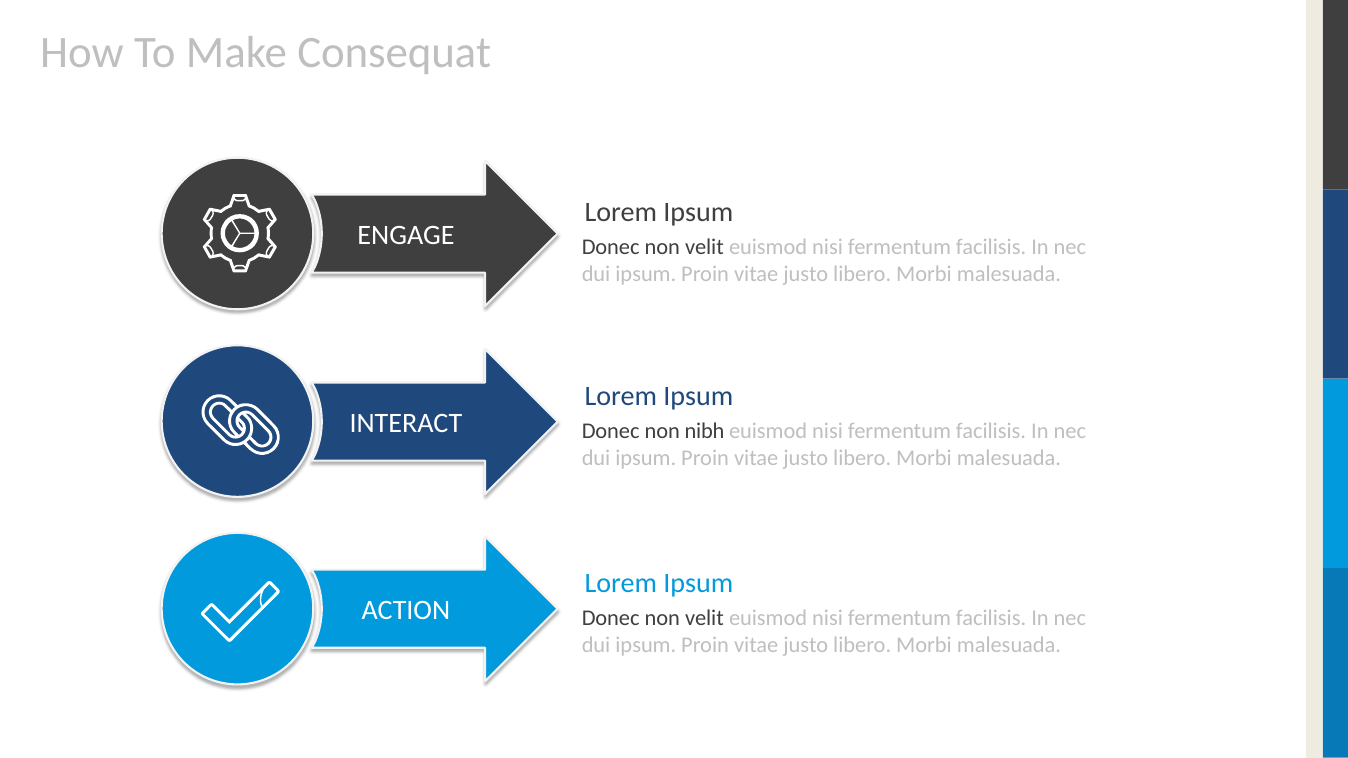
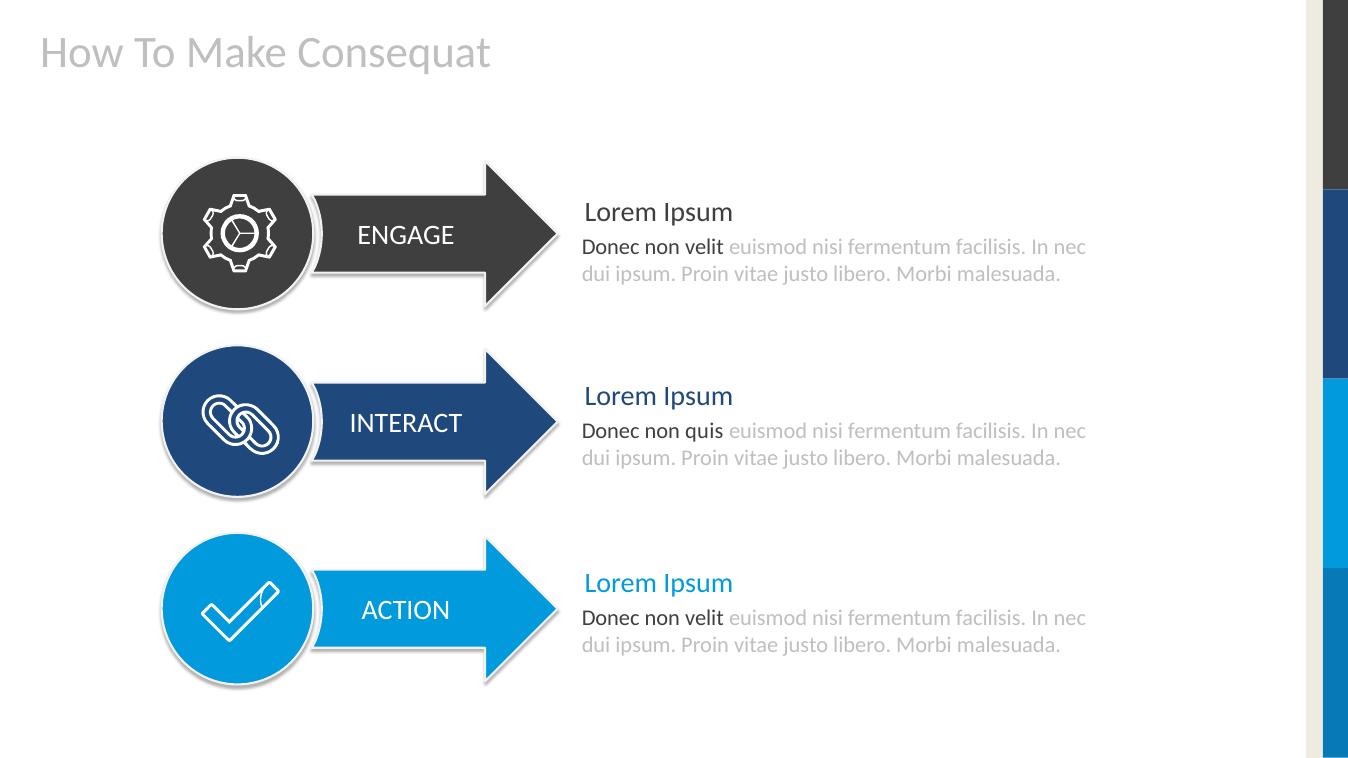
nibh: nibh -> quis (704, 431)
